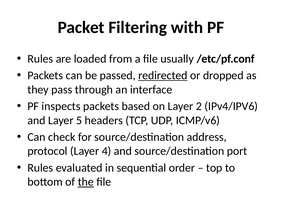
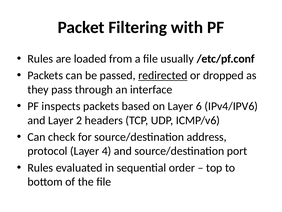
2: 2 -> 6 (199, 106)
5: 5 -> 2 (79, 120)
the underline: present -> none (86, 181)
